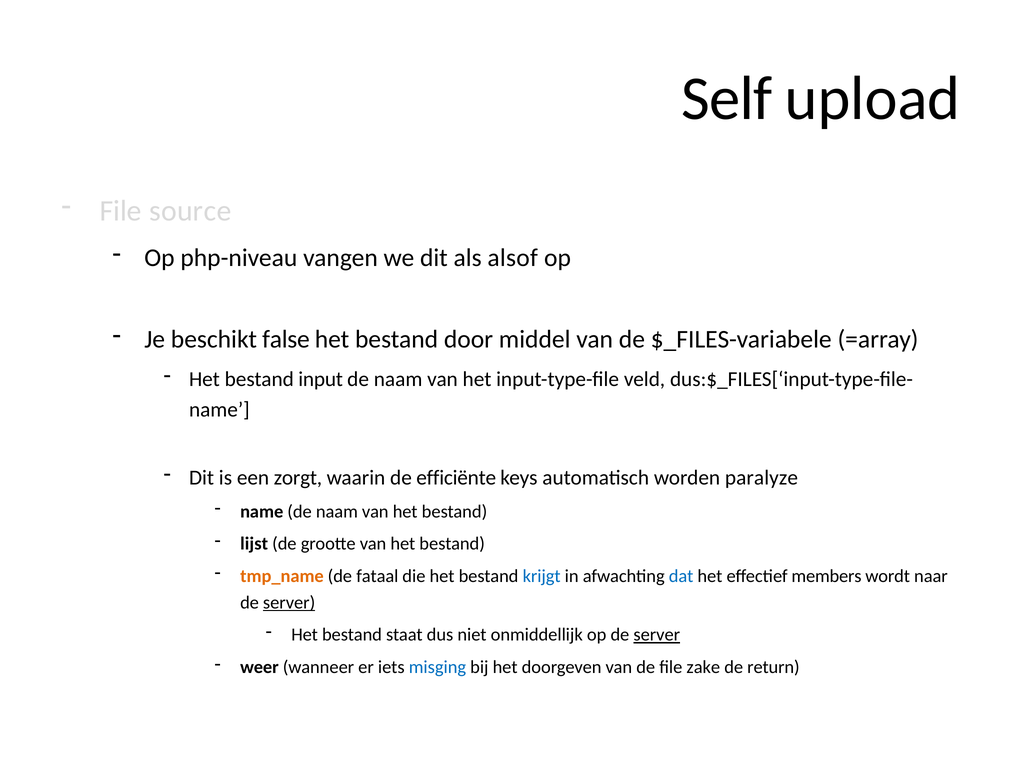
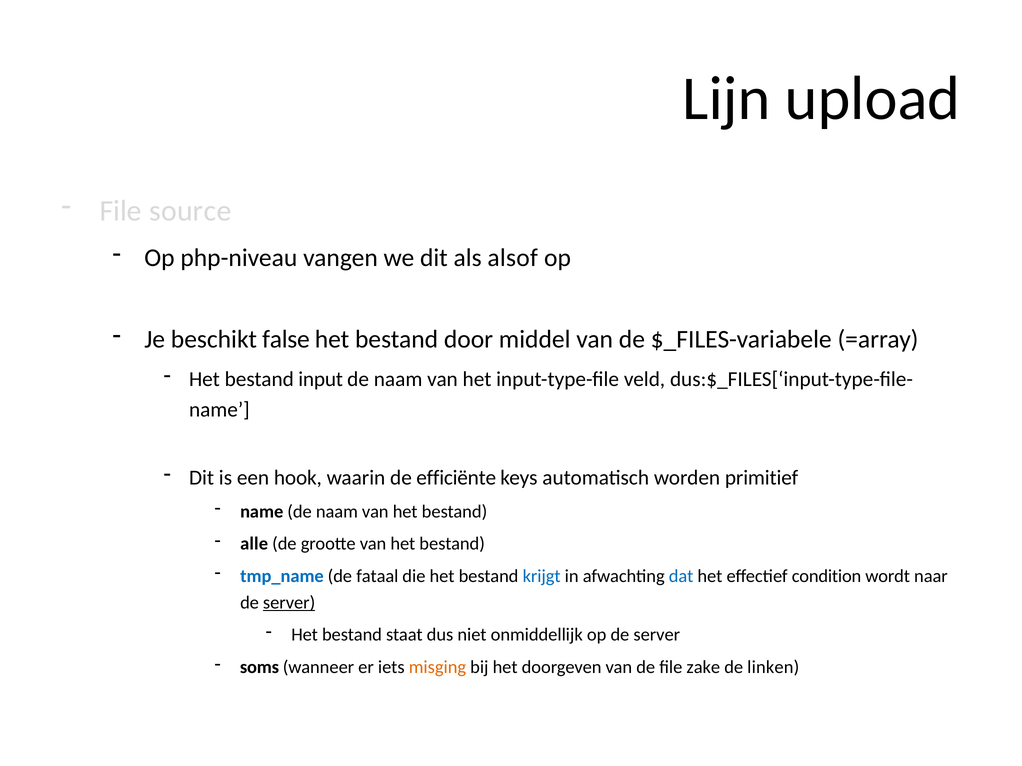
Self: Self -> Lijn (727, 99)
zorgt: zorgt -> hook (298, 478)
paralyze: paralyze -> primitief (762, 478)
lijst: lijst -> alle (254, 544)
tmp_name colour: orange -> blue (282, 576)
members: members -> condition (827, 576)
server underline: present -> none (657, 635)
weer: weer -> soms (259, 667)
misging colour: blue -> orange (437, 667)
return: return -> linken (773, 667)
